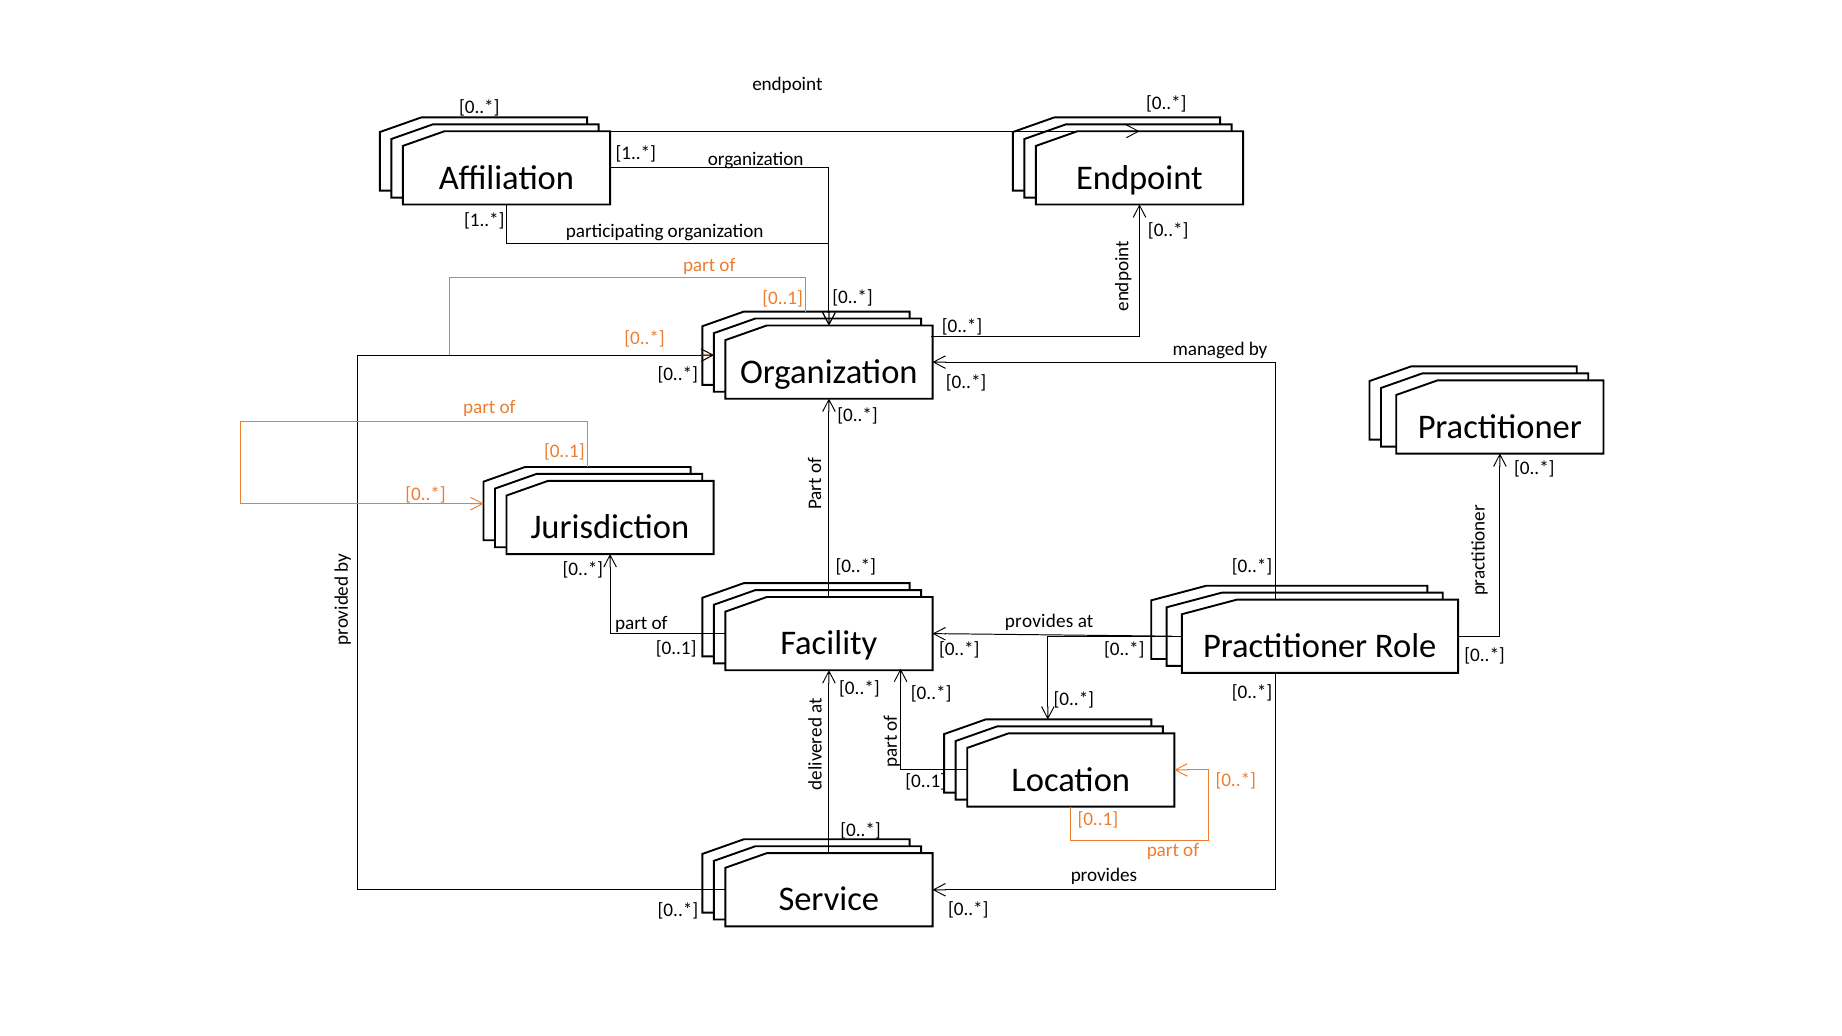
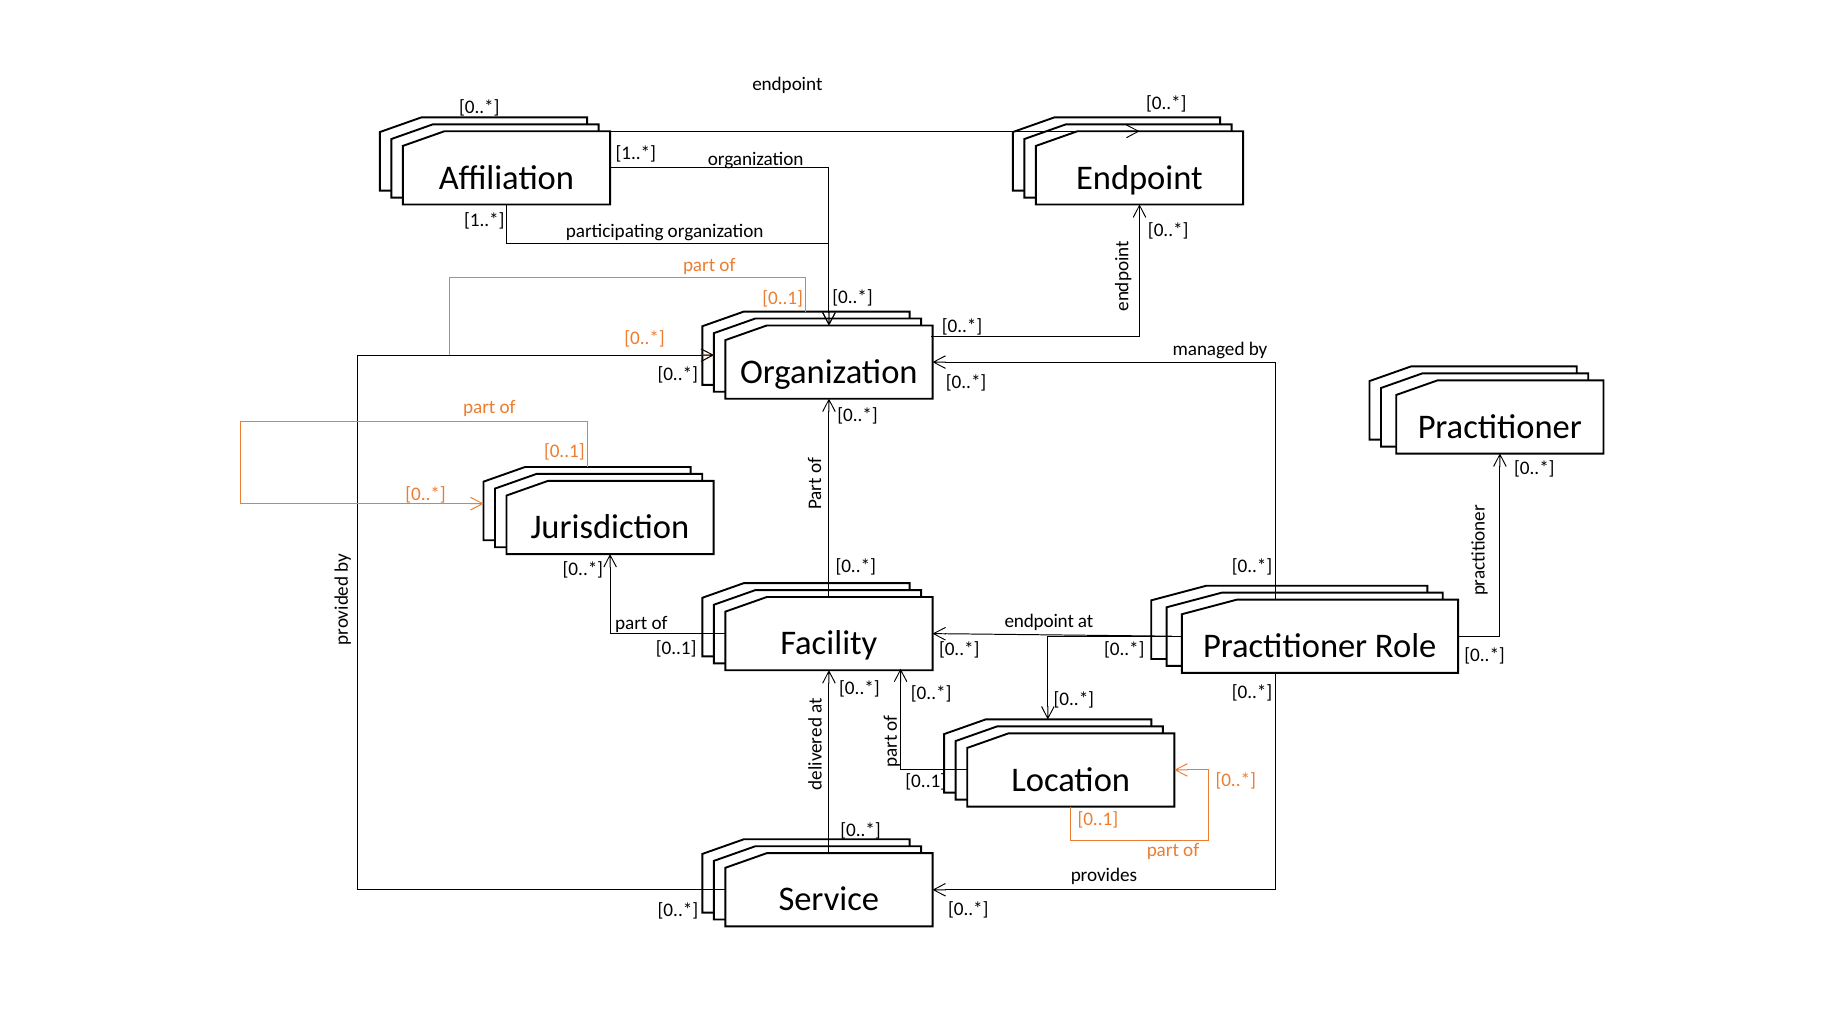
provides: provides -> endpoint (1039, 621)
